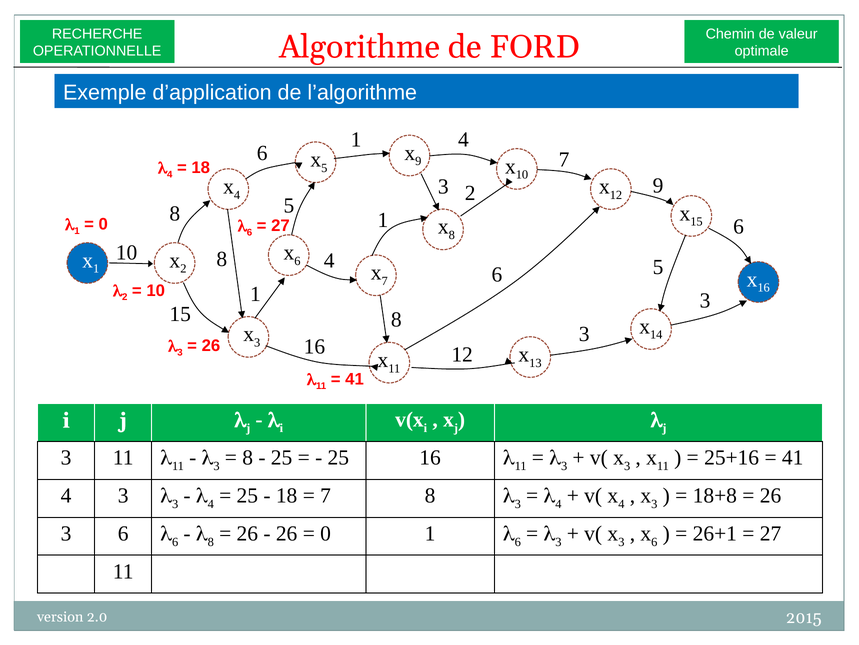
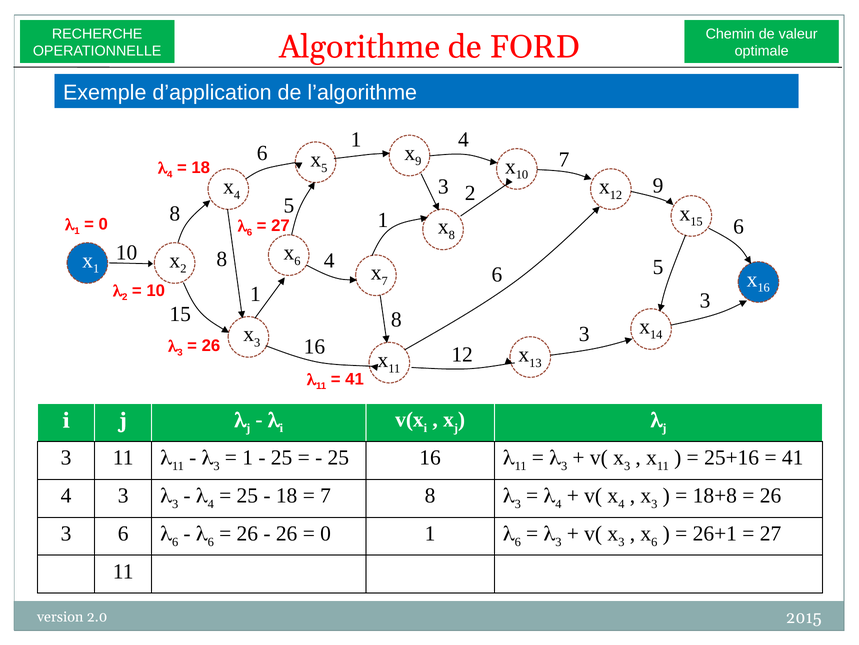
8: 8 -> 1 (248, 457)
8: 8 -> 6 (211, 541)
